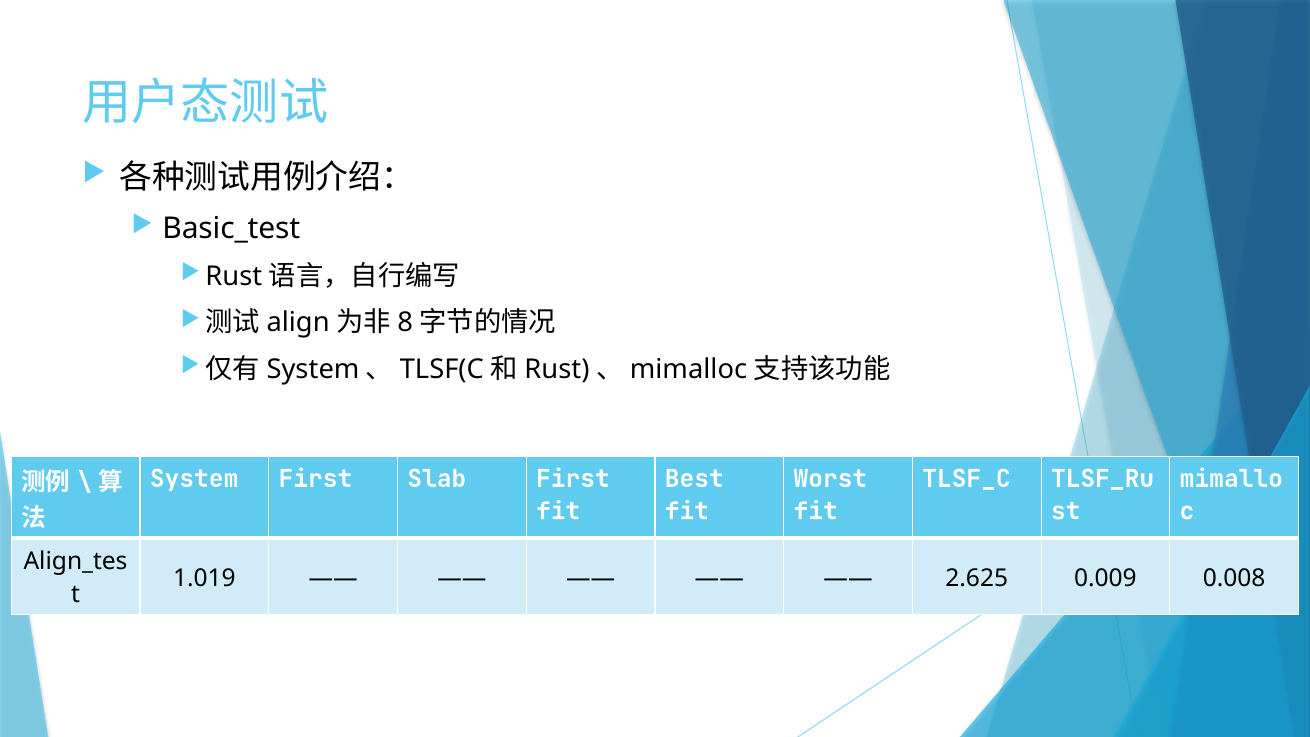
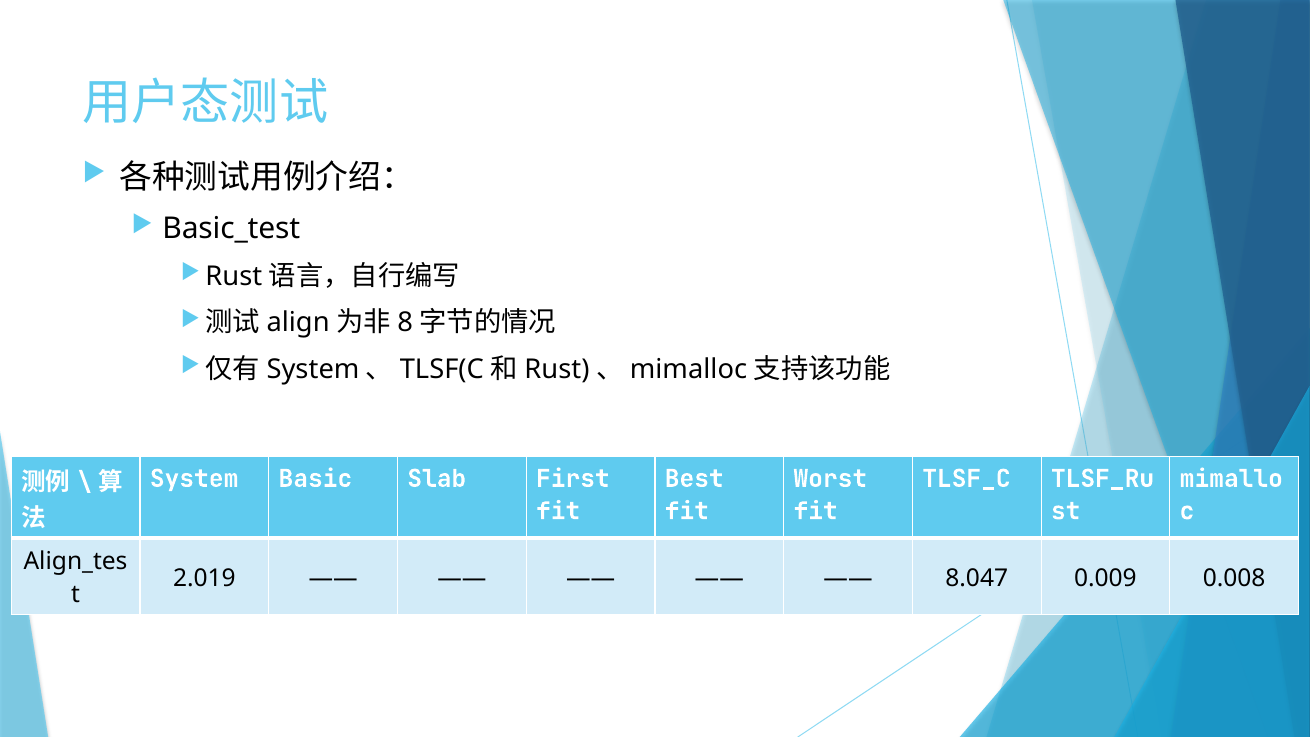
System First: First -> Basic (315, 479)
1.019: 1.019 -> 2.019 (204, 578)
2.625: 2.625 -> 8.047 (977, 578)
